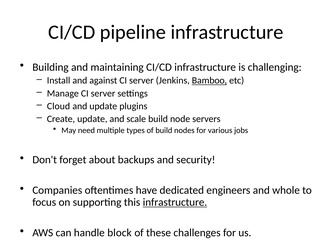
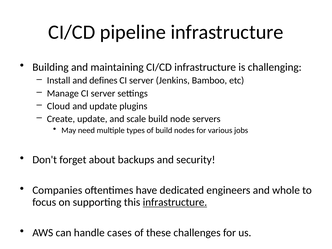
against: against -> defines (103, 81)
Bamboo underline: present -> none (209, 81)
block: block -> cases (119, 233)
